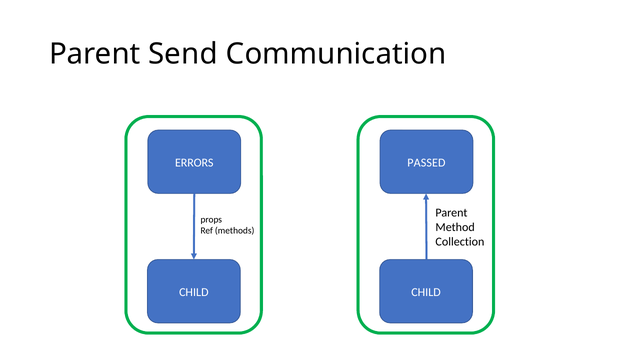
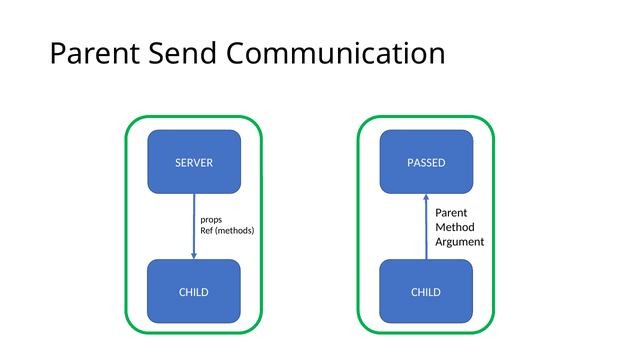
ERRORS: ERRORS -> SERVER (194, 162)
Collection: Collection -> Argument (460, 241)
